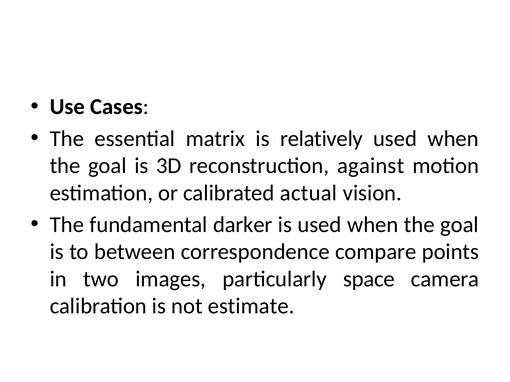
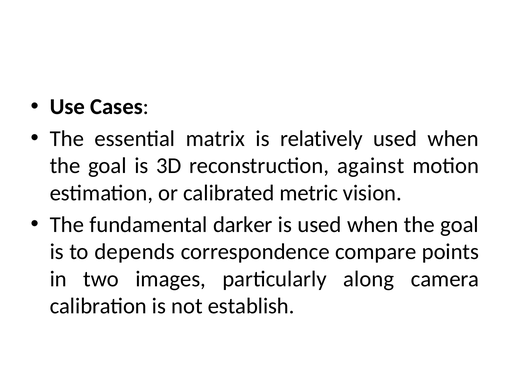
actual: actual -> metric (309, 193)
between: between -> depends (135, 252)
space: space -> along (369, 279)
estimate: estimate -> establish (251, 307)
